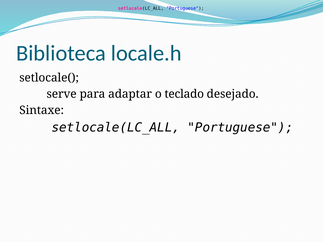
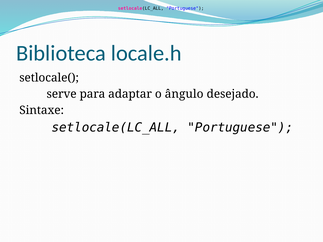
teclado: teclado -> ângulo (184, 94)
